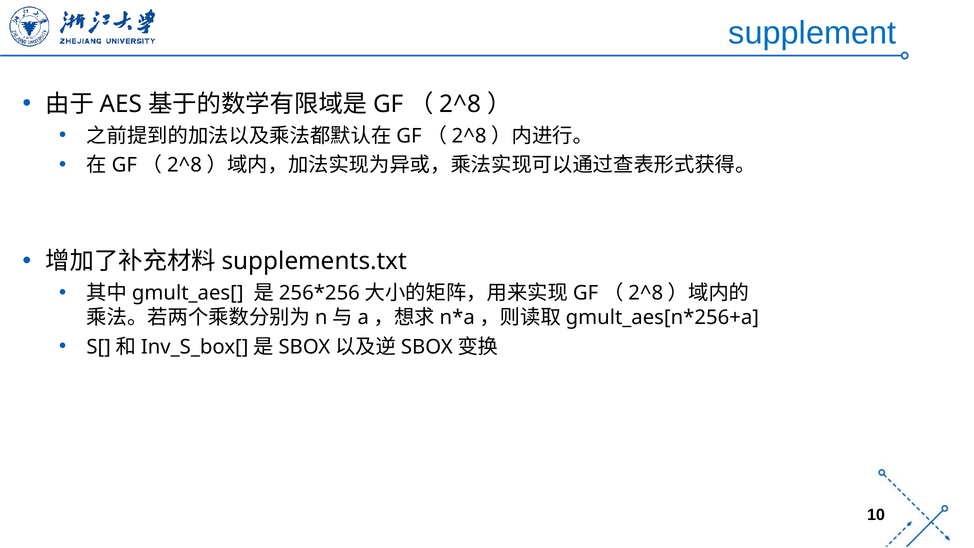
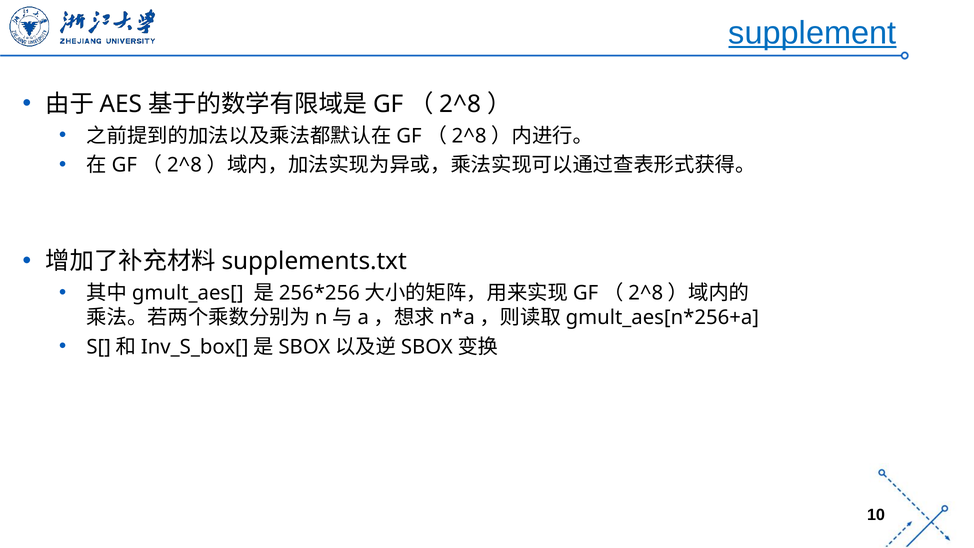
supplement underline: none -> present (812, 33)
